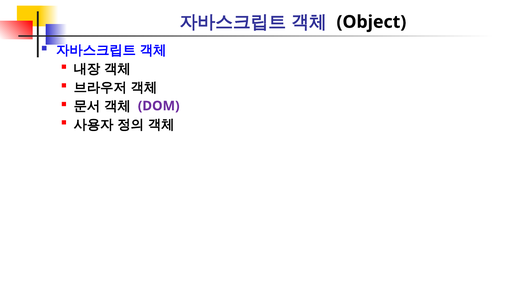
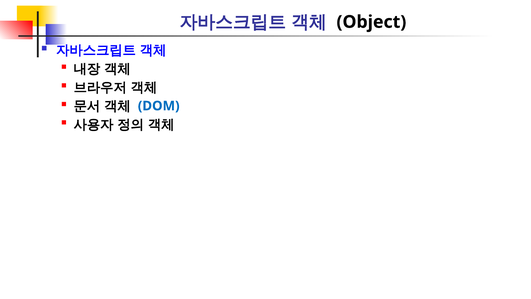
DOM colour: purple -> blue (159, 106)
